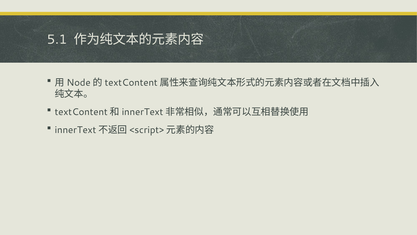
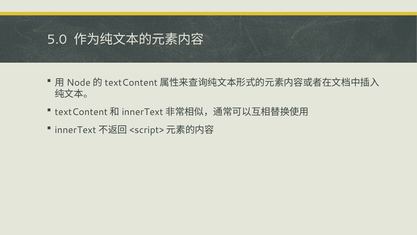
5.1: 5.1 -> 5.0 (57, 39)
